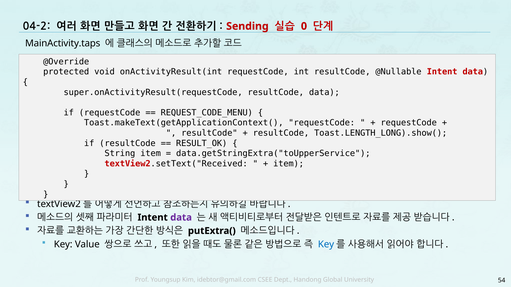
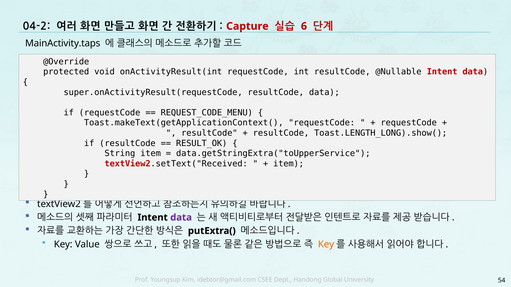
Sending: Sending -> Capture (247, 26)
0: 0 -> 6 (304, 26)
Key colour: blue -> orange (326, 245)
